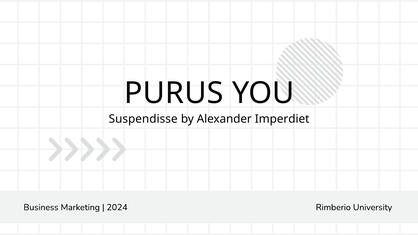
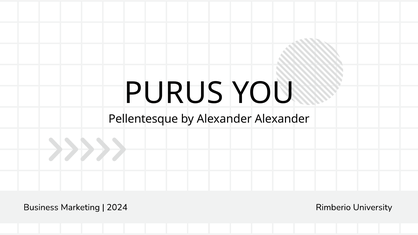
Suspendisse: Suspendisse -> Pellentesque (143, 119)
Alexander Imperdiet: Imperdiet -> Alexander (282, 119)
